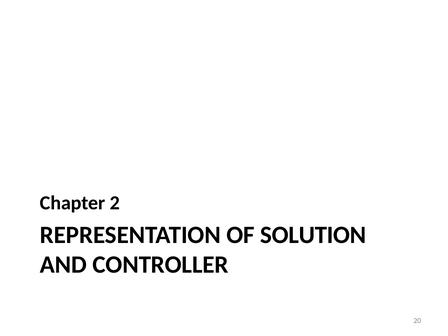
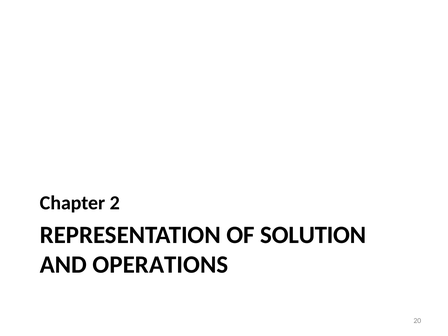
CONTROLLER: CONTROLLER -> OPERATIONS (160, 265)
